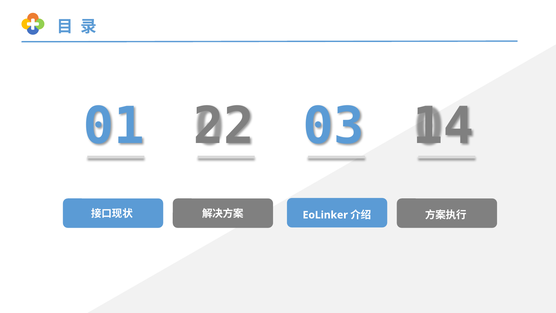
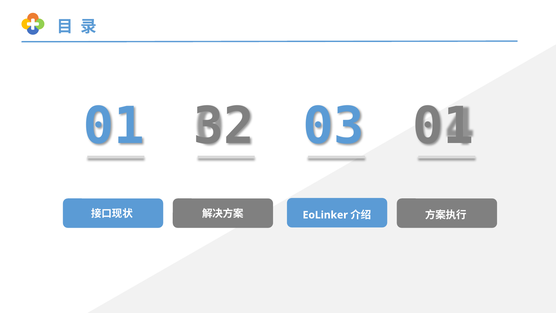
22: 22 -> 32 (224, 126)
03 14: 14 -> 01 (443, 126)
